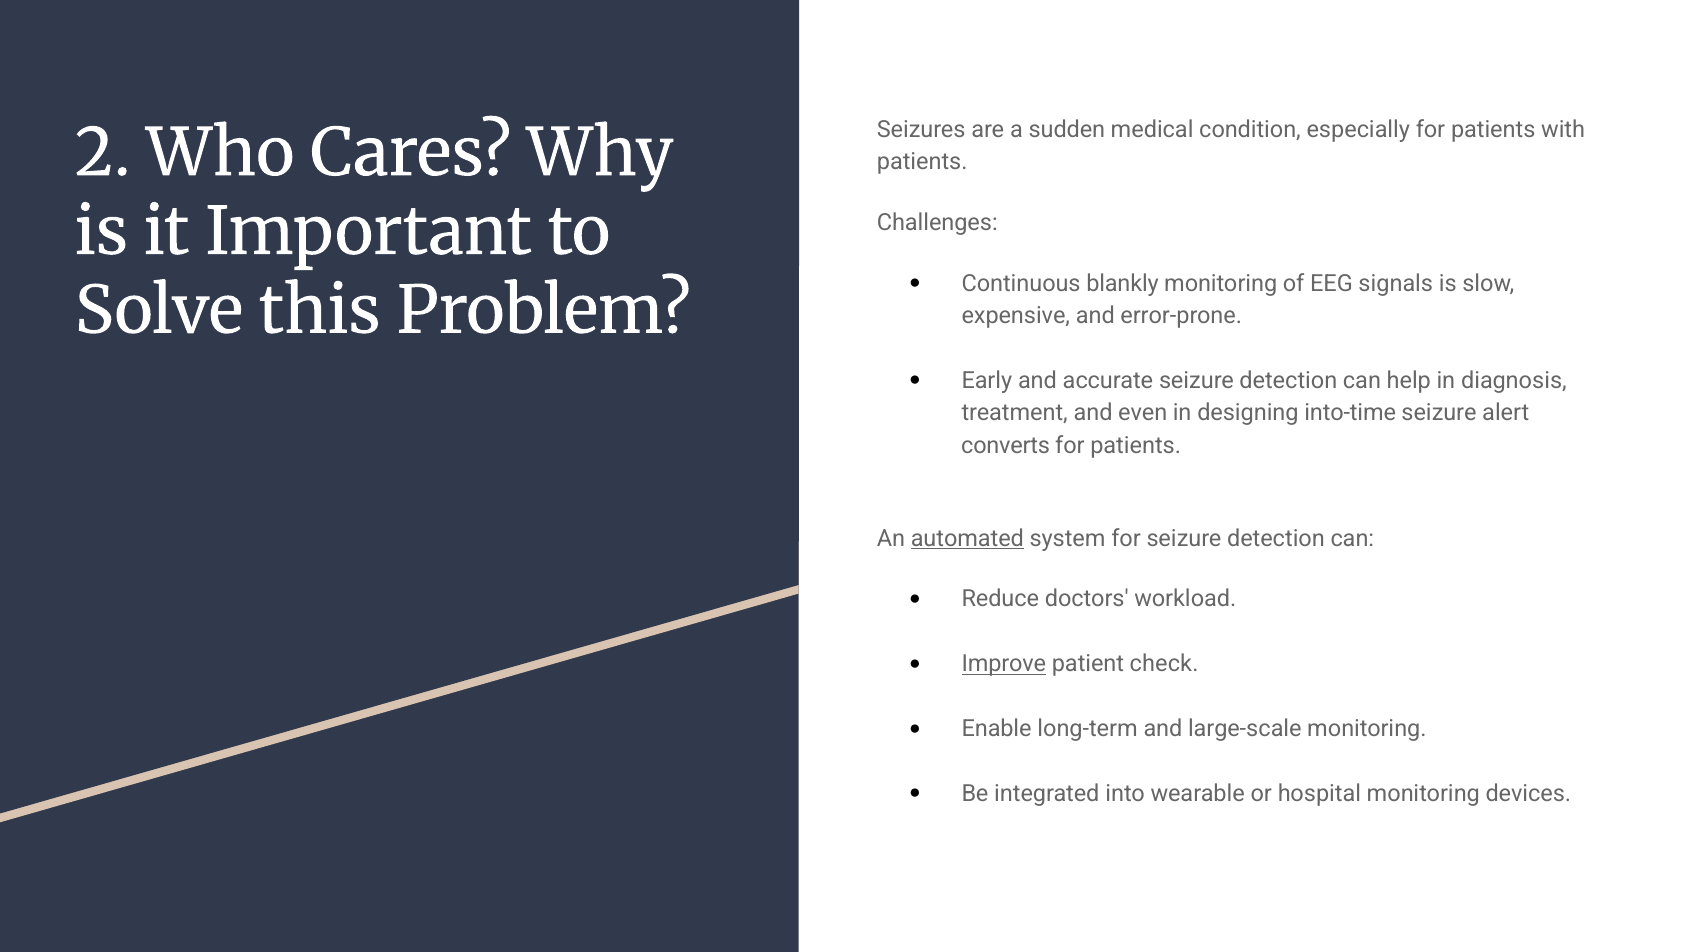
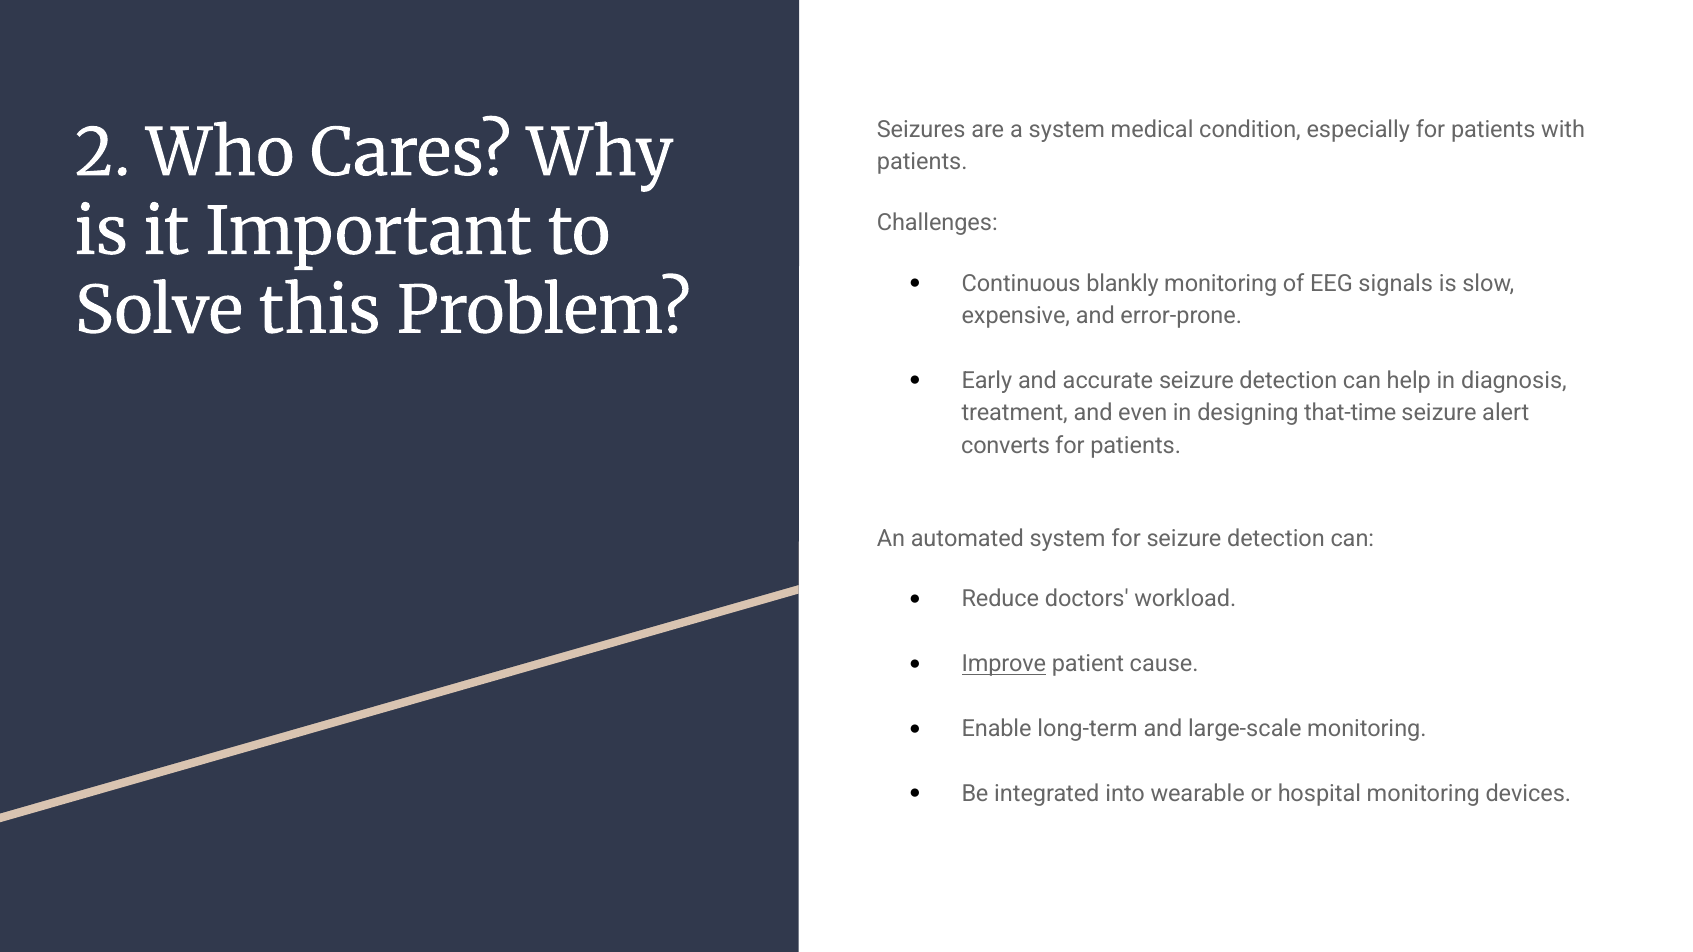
a sudden: sudden -> system (1067, 130)
into-time: into-time -> that-time (1350, 413)
automated underline: present -> none (967, 539)
check: check -> cause (1164, 664)
